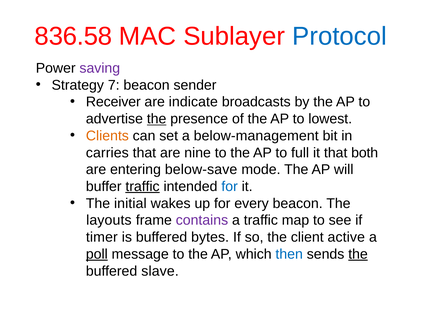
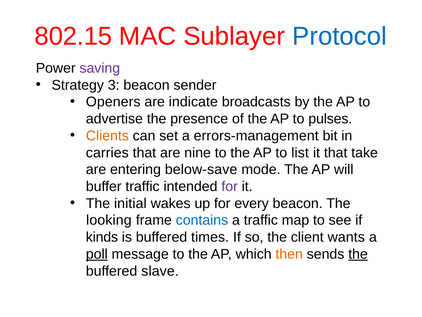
836.58: 836.58 -> 802.15 (73, 36)
7: 7 -> 3 (114, 85)
Receiver: Receiver -> Openers (113, 102)
the underline: present -> none (157, 119)
lowest: lowest -> pulses (330, 119)
below-management: below-management -> errors-management (256, 136)
full: full -> list (300, 152)
both: both -> take (365, 152)
traffic underline: present -> none (143, 186)
for colour: blue -> purple (230, 186)
layouts: layouts -> looking (109, 220)
contains colour: purple -> blue (202, 220)
timer: timer -> kinds (102, 237)
bytes: bytes -> times (210, 237)
active: active -> wants (346, 237)
then colour: blue -> orange (289, 254)
